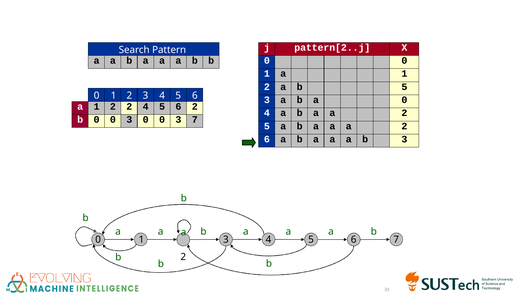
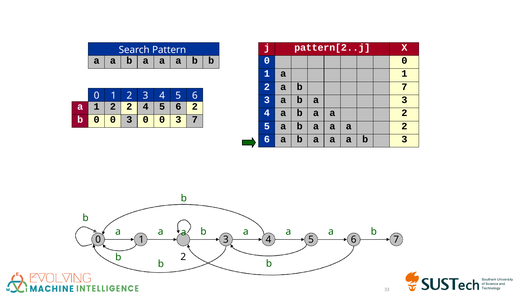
a b 5: 5 -> 7 (404, 87)
b a 0: 0 -> 3 (404, 100)
